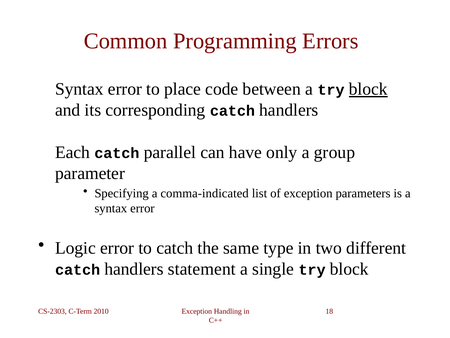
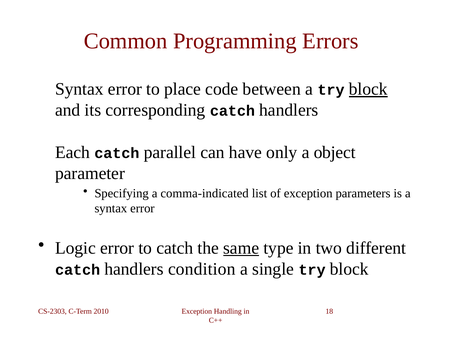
group: group -> object (335, 152)
same underline: none -> present (241, 248)
statement: statement -> condition (202, 269)
